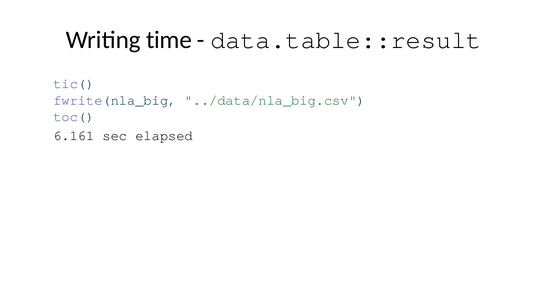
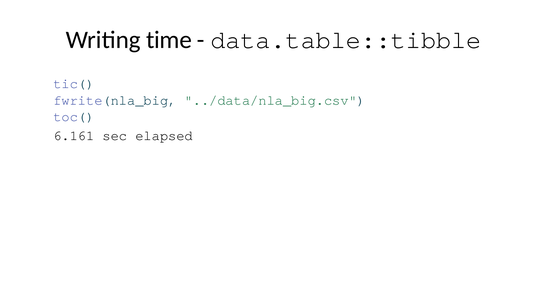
data.table::result: data.table::result -> data.table::tibble (346, 40)
